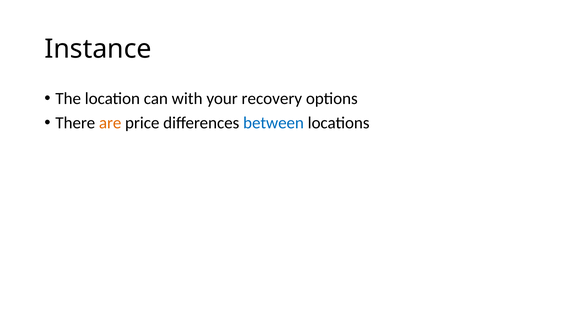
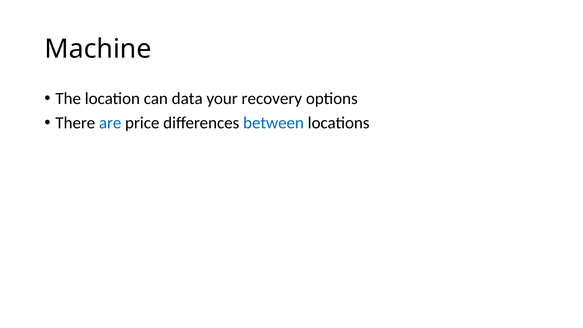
Instance: Instance -> Machine (98, 49)
with: with -> data (187, 99)
are colour: orange -> blue (110, 123)
